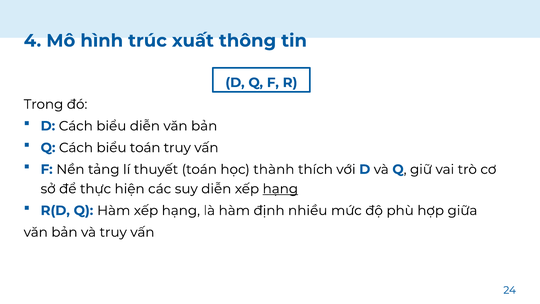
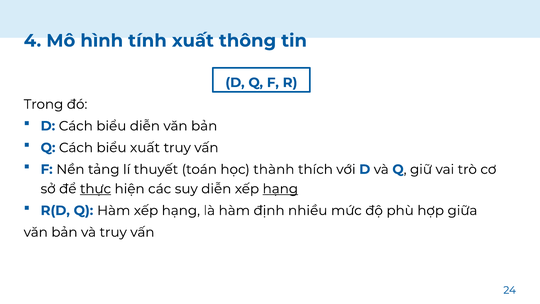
trúc: trúc -> tính (147, 41)
biểu toán: toán -> xuất (145, 148)
thực underline: none -> present (96, 189)
